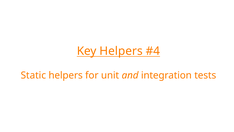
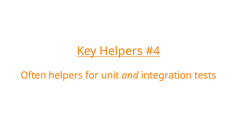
Static: Static -> Often (33, 75)
